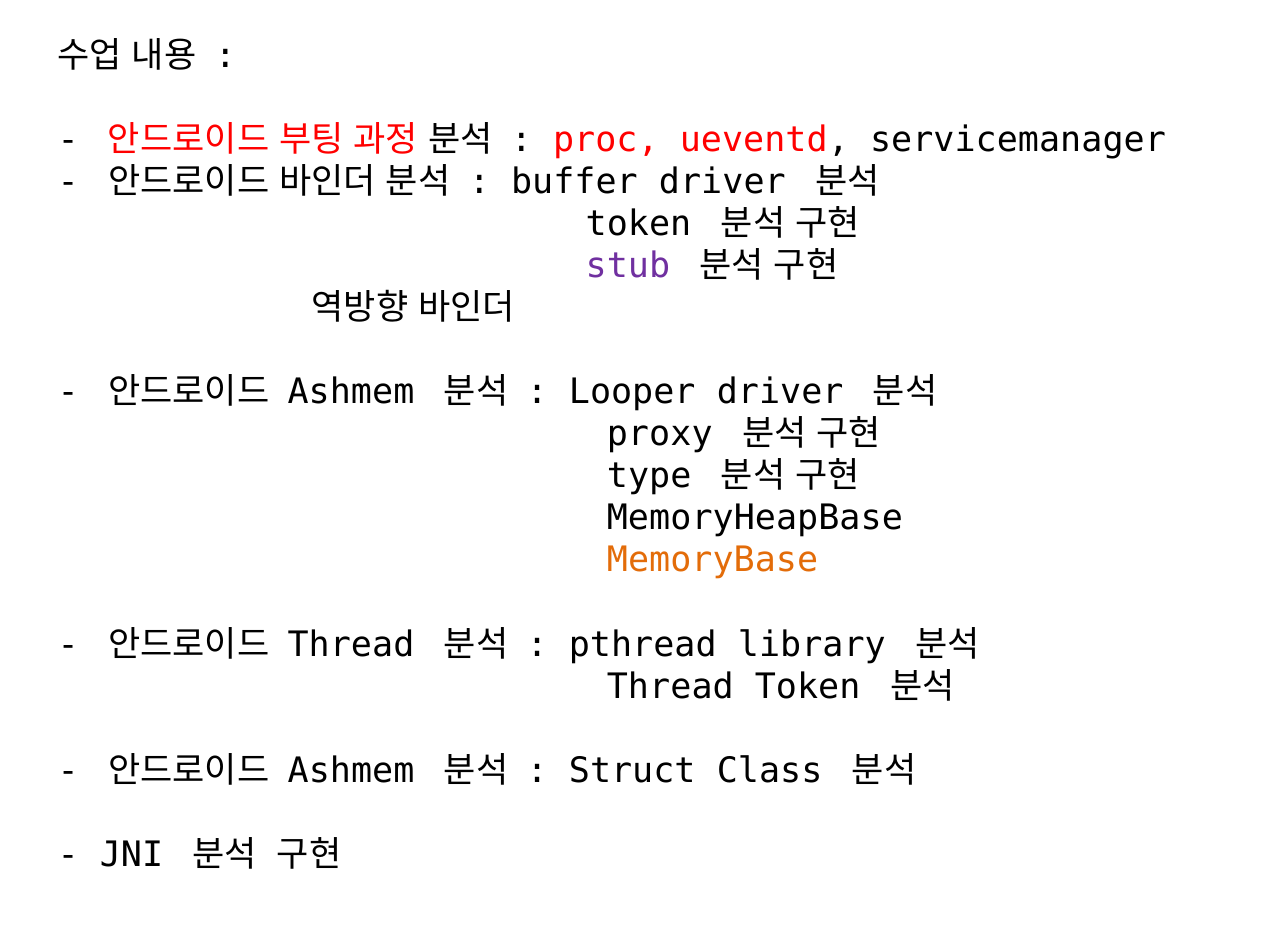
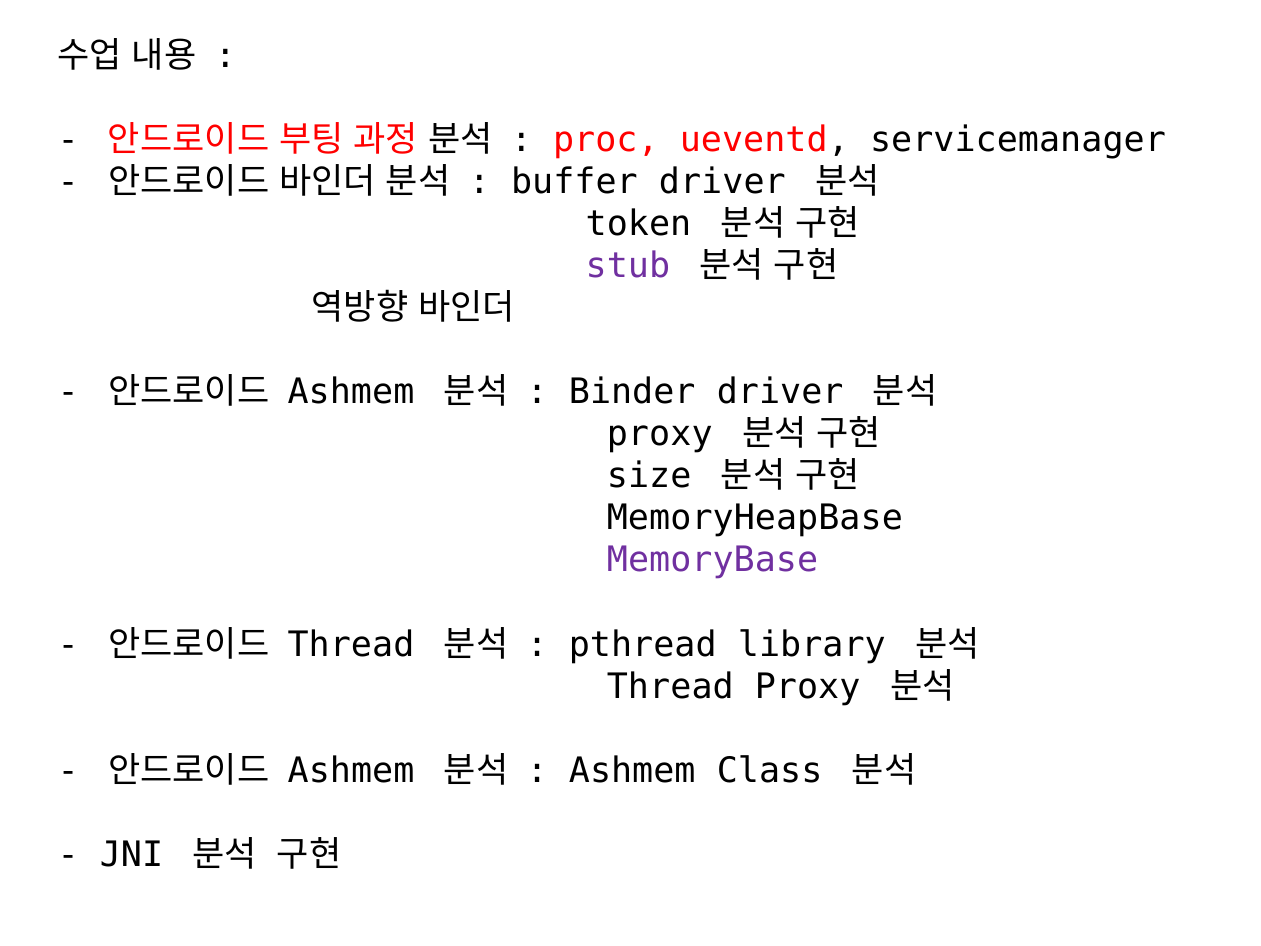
Looper: Looper -> Binder (632, 392)
type: type -> size (649, 476)
MemoryBase colour: orange -> purple (713, 560)
Thread Token: Token -> Proxy (808, 686)
Struct: Struct -> Ashmem (632, 771)
